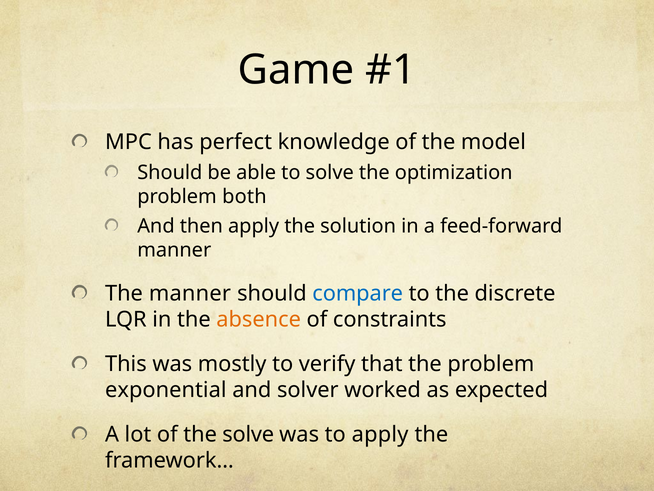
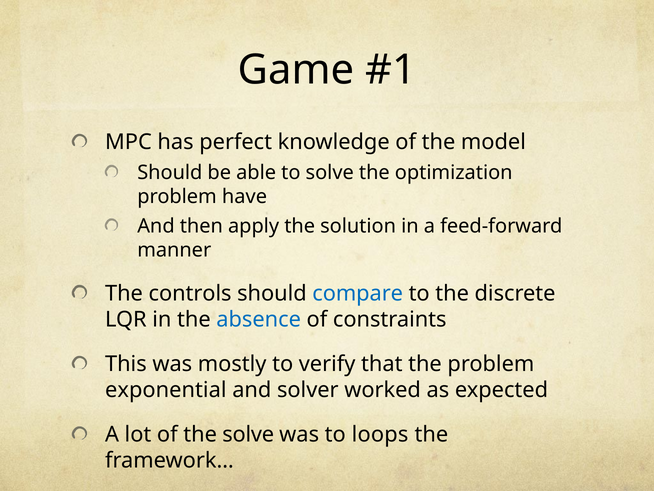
both: both -> have (244, 196)
The manner: manner -> controls (190, 293)
absence colour: orange -> blue (259, 319)
to apply: apply -> loops (380, 434)
